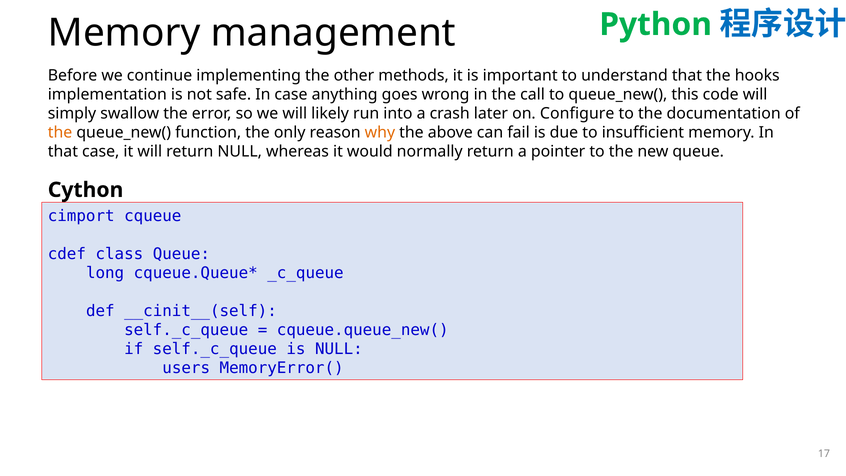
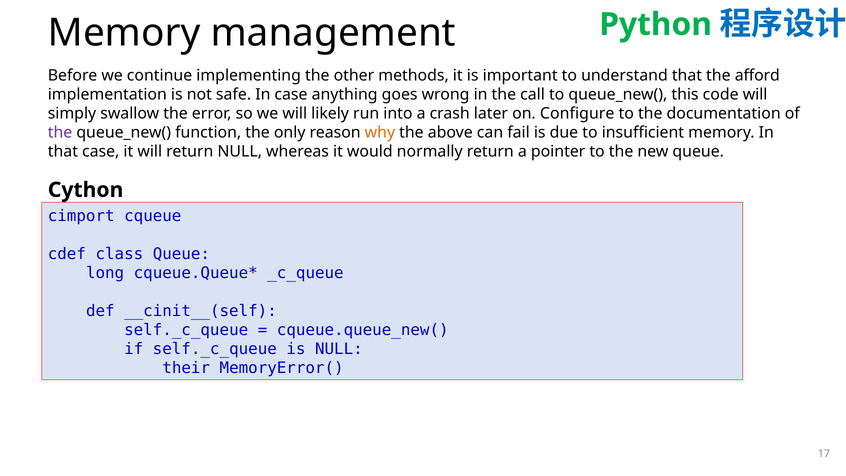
hooks: hooks -> afford (757, 76)
the colour: orange -> purple (60, 133)
users: users -> their (186, 368)
